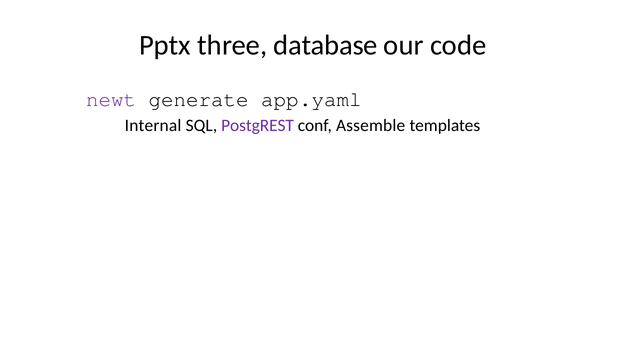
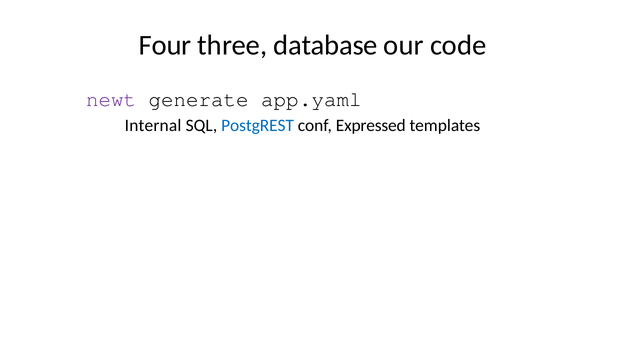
Pptx: Pptx -> Four (165, 45)
PostgREST colour: purple -> blue (258, 125)
Assemble: Assemble -> Expressed (371, 125)
